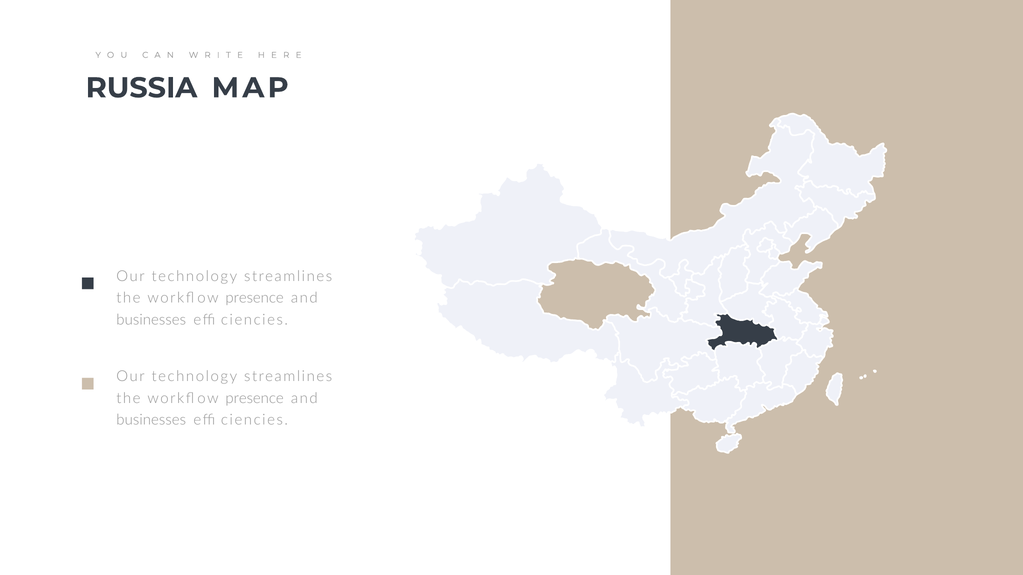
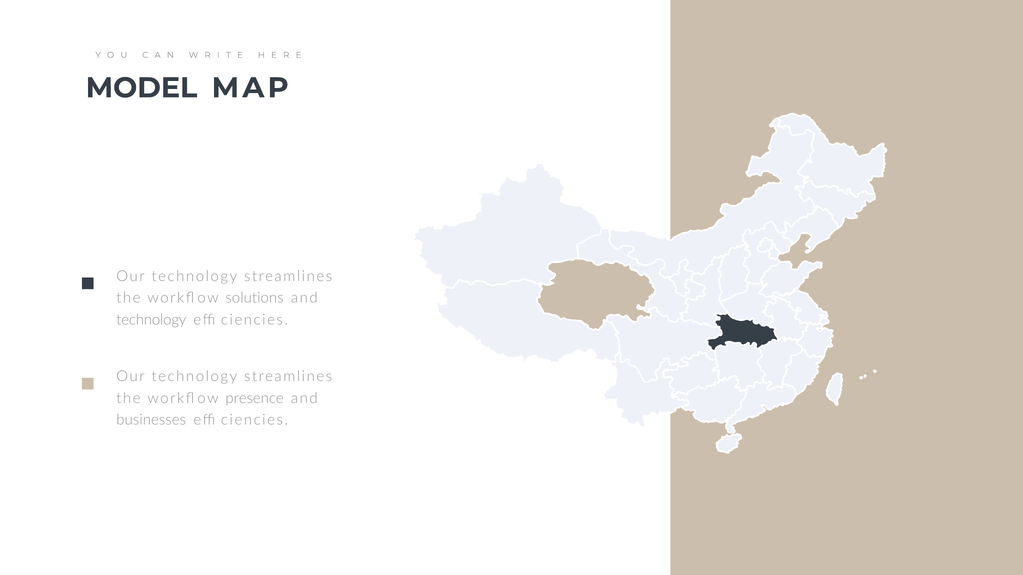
RUSSIA: RUSSIA -> MODEL (142, 88)
presence: presence -> solutions (255, 298)
businesses: businesses -> technology (151, 320)
